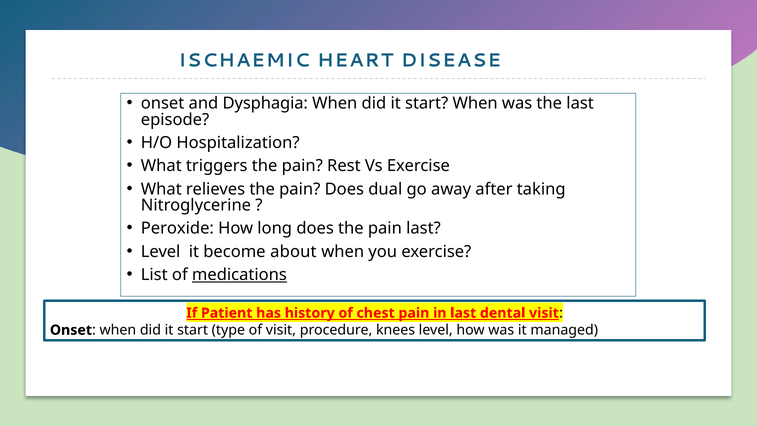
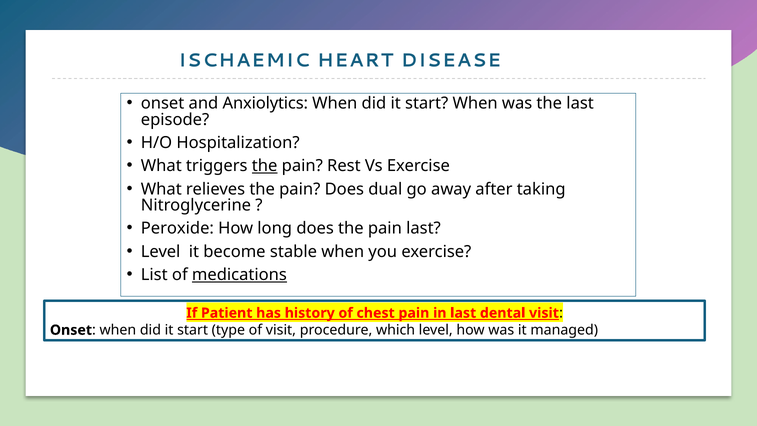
Dysphagia: Dysphagia -> Anxiolytics (265, 103)
the underline: none -> present (265, 166)
about: about -> stable (293, 252)
knees: knees -> which (396, 330)
